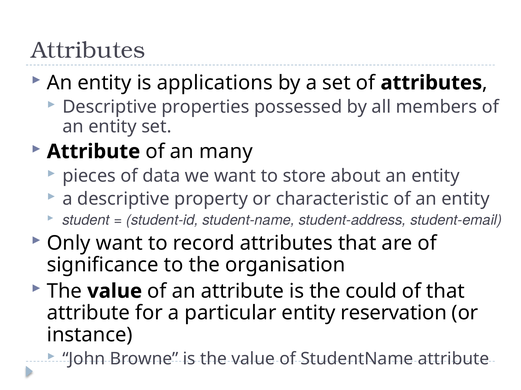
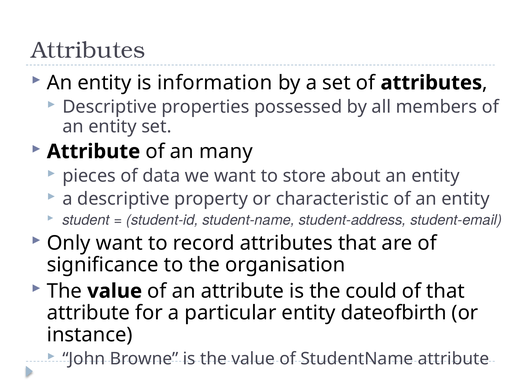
applications: applications -> information (215, 83)
reservation: reservation -> dateofbirth (394, 314)
